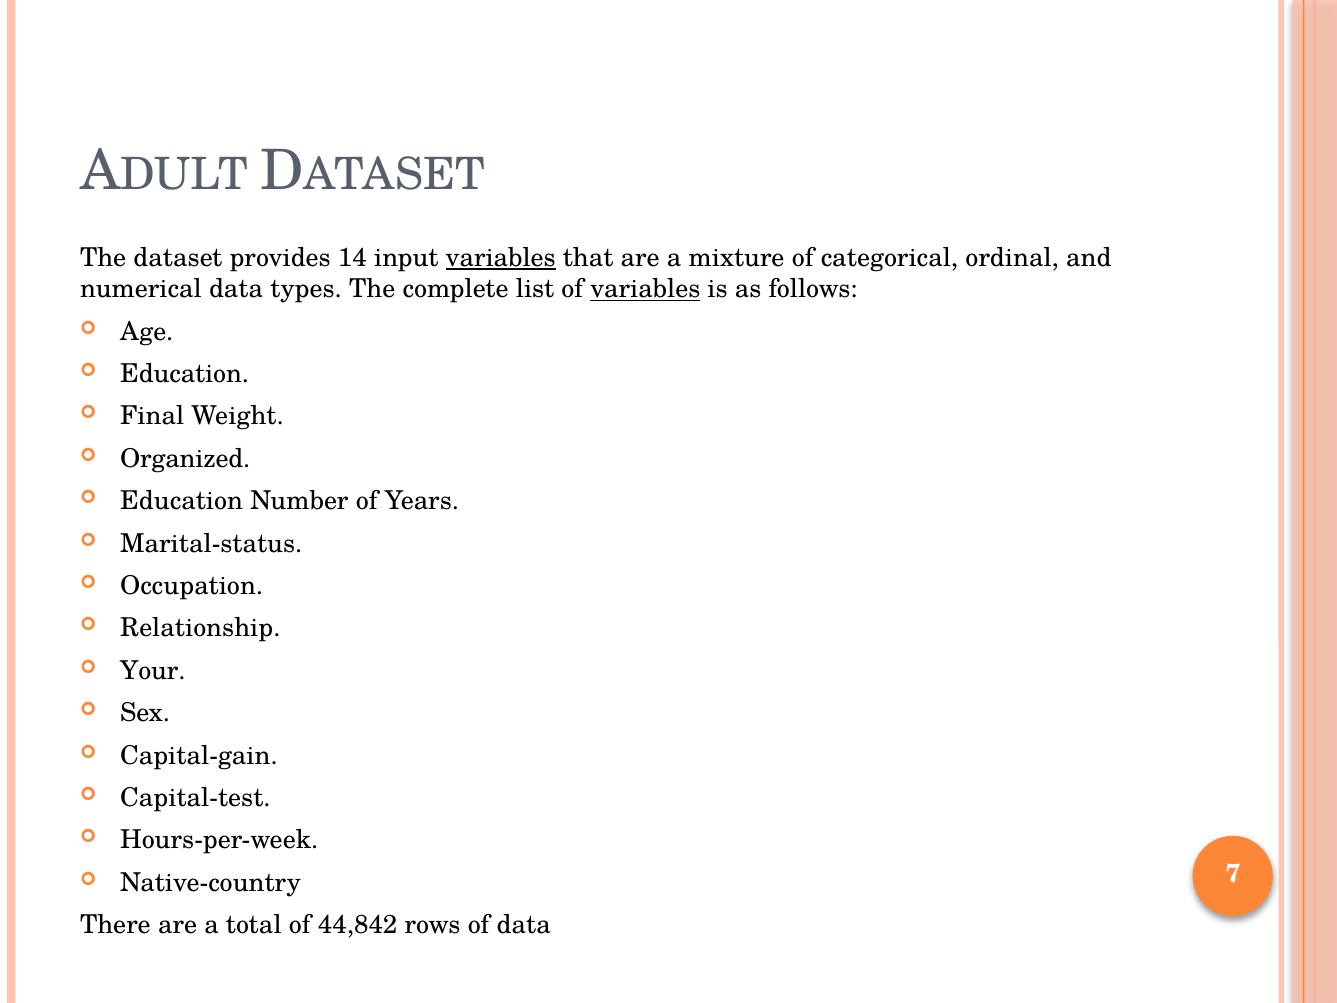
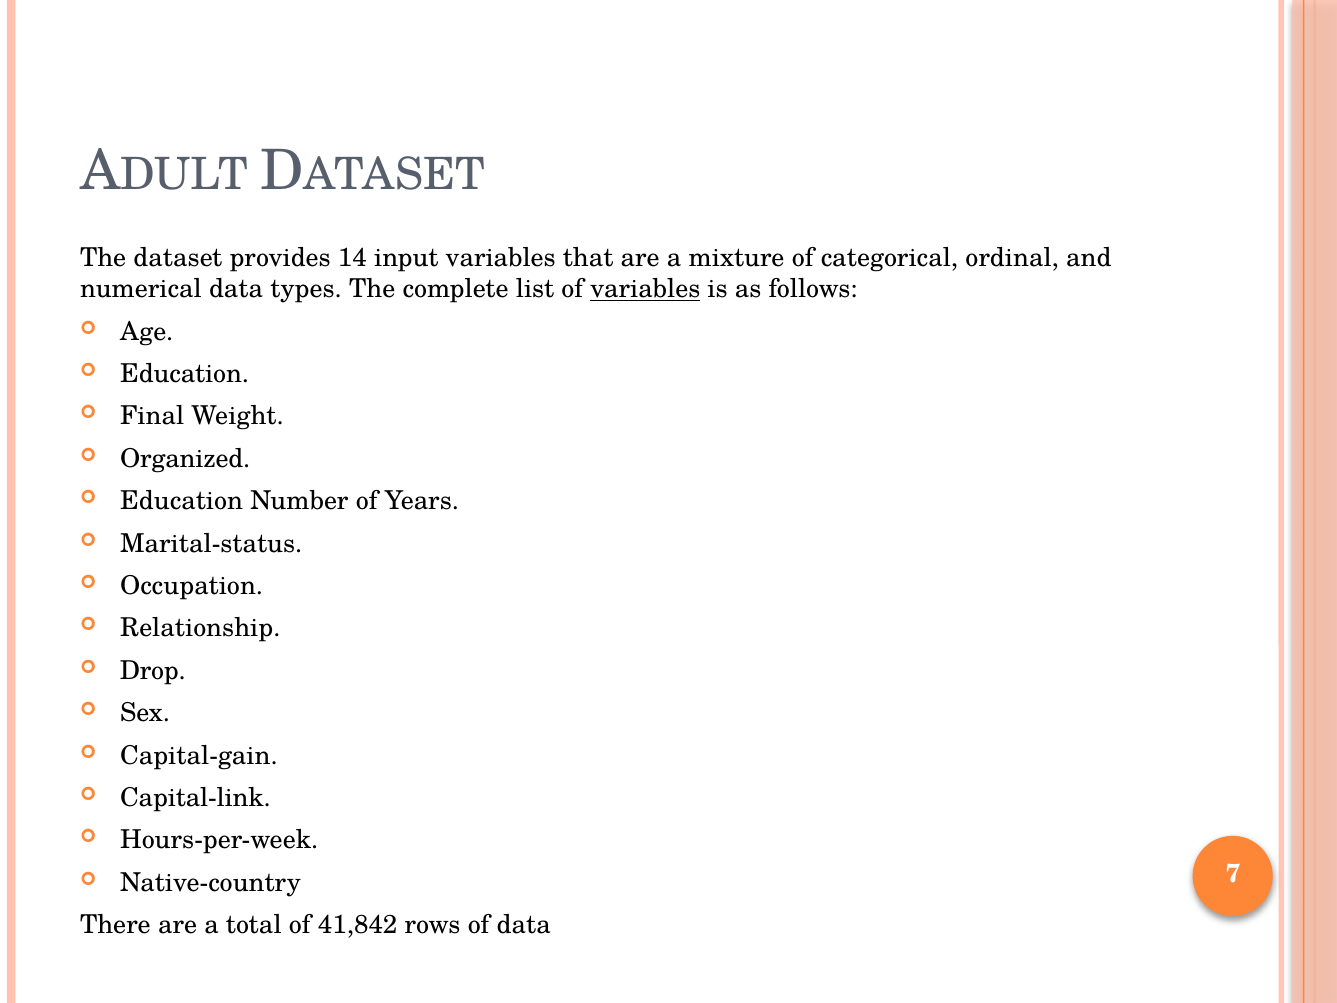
variables underline: present -> none (501, 258)
Your: Your -> Drop (153, 671)
Capital-test: Capital-test -> Capital-link (195, 798)
44,842: 44,842 -> 41,842 (358, 925)
